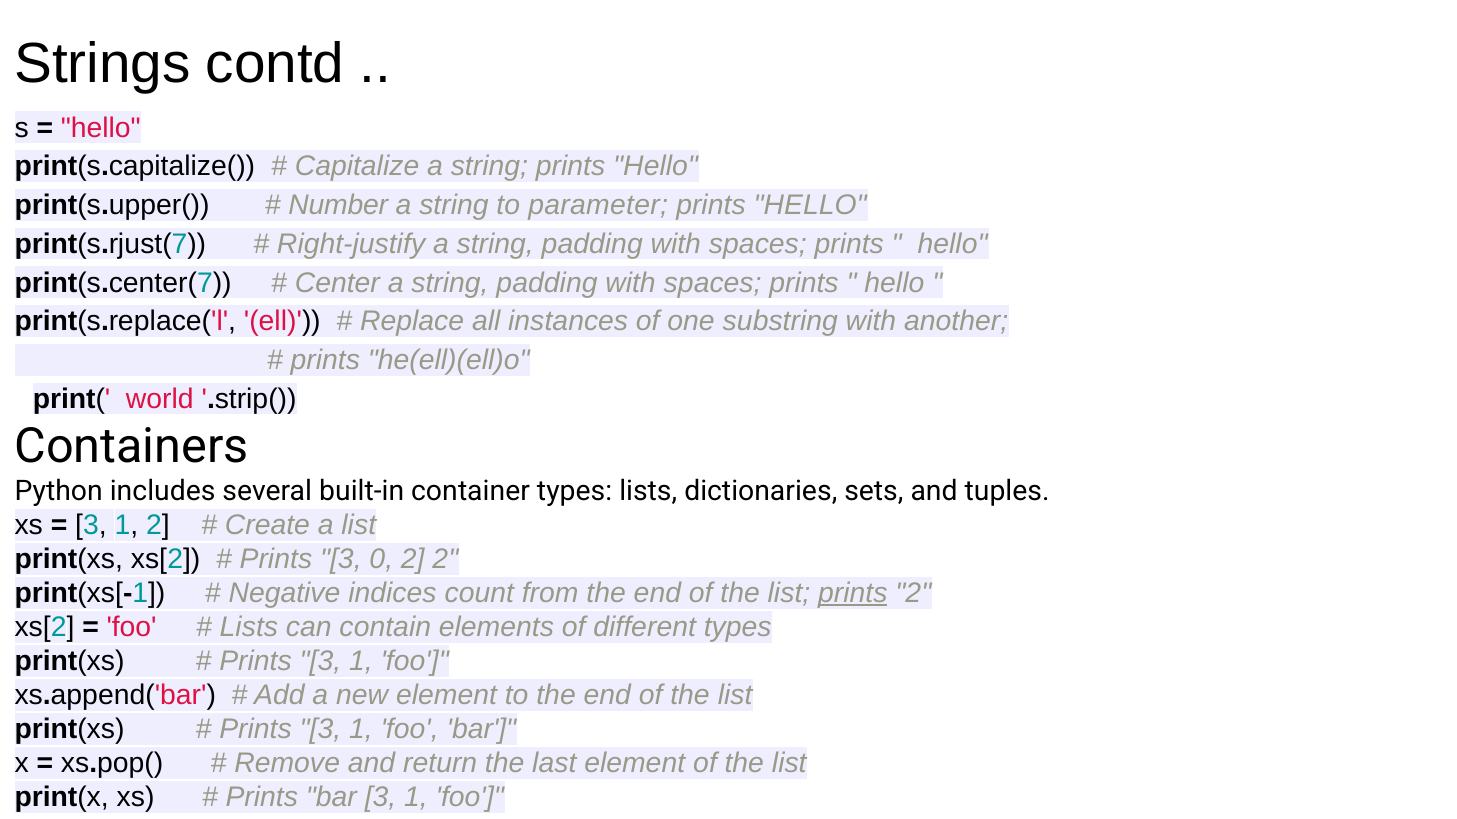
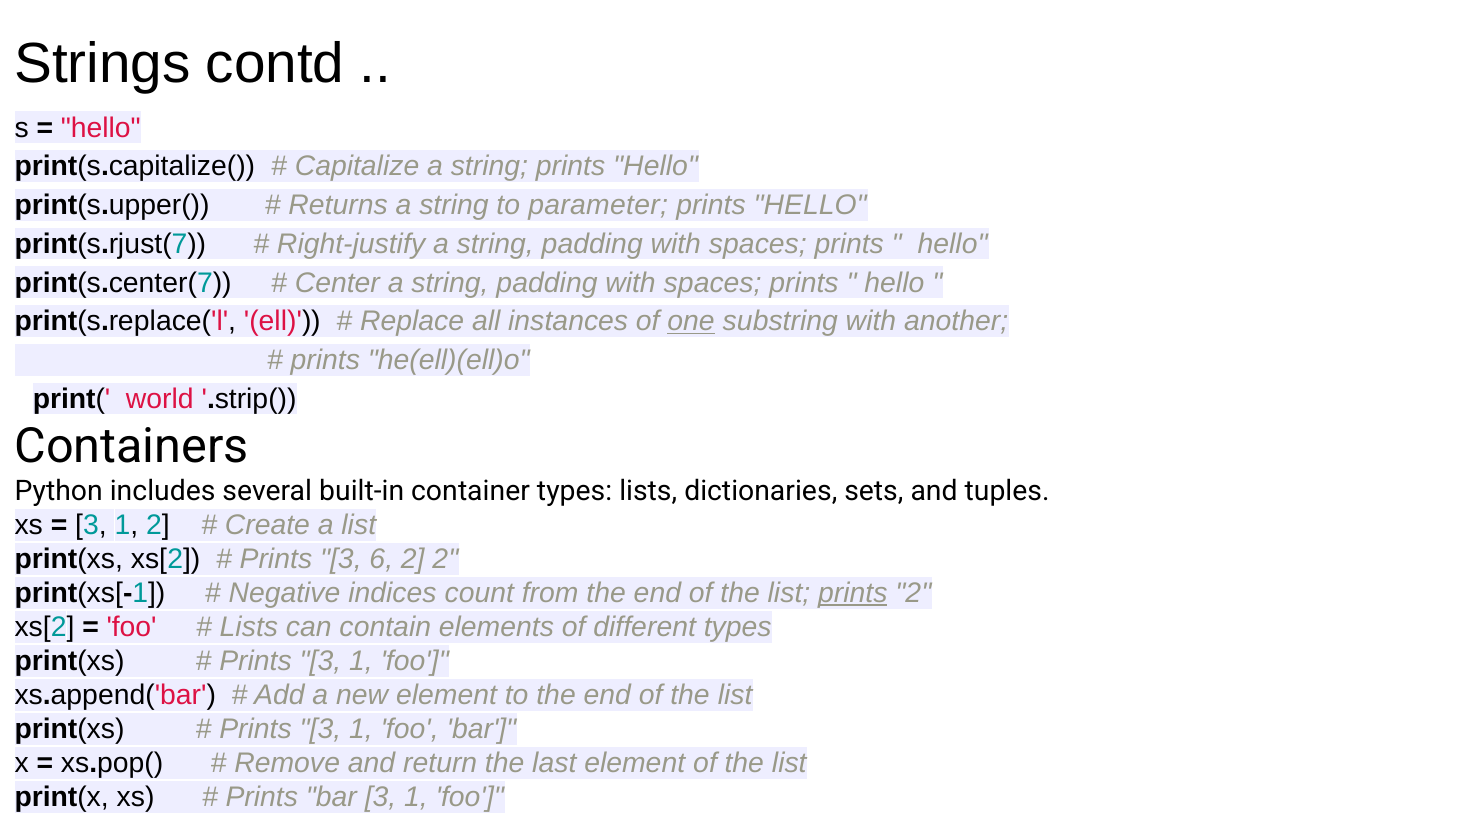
Number: Number -> Returns (338, 205)
one underline: none -> present (691, 322)
0: 0 -> 6 (381, 560)
